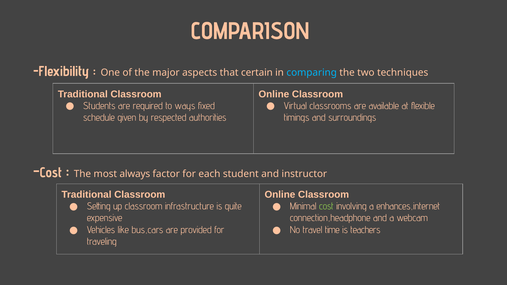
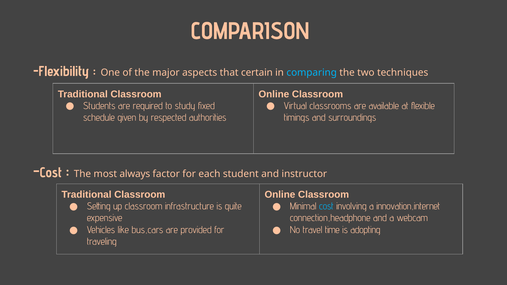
ways: ways -> study (185, 106)
cost colour: light green -> light blue (326, 206)
enhances,internet: enhances,internet -> innovation,internet (408, 206)
teachers: teachers -> adopting (365, 230)
